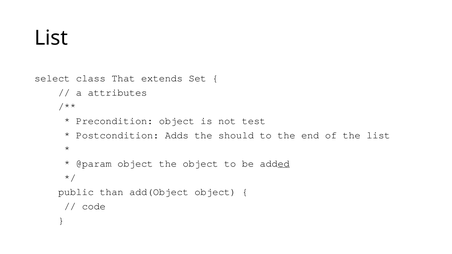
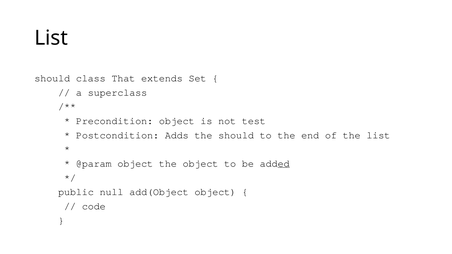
select: select -> should (52, 78)
attributes: attributes -> superclass (117, 93)
than: than -> null (112, 192)
